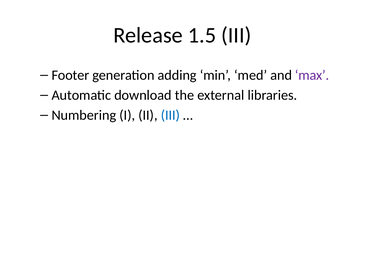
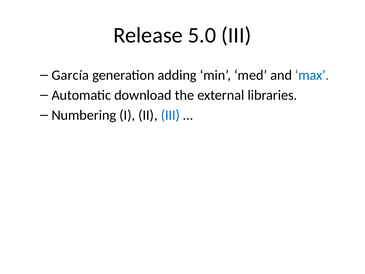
1.5: 1.5 -> 5.0 (202, 35)
Footer: Footer -> García (70, 75)
max colour: purple -> blue (312, 75)
